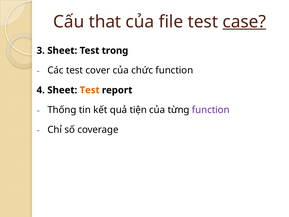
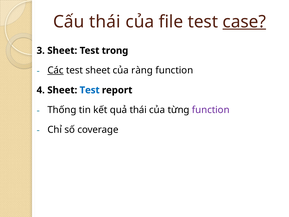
Cấu that: that -> thái (105, 22)
Các underline: none -> present (56, 70)
test cover: cover -> sheet (98, 70)
chức: chức -> ràng (142, 70)
Test colour: orange -> blue (90, 90)
quả tiện: tiện -> thái (138, 110)
